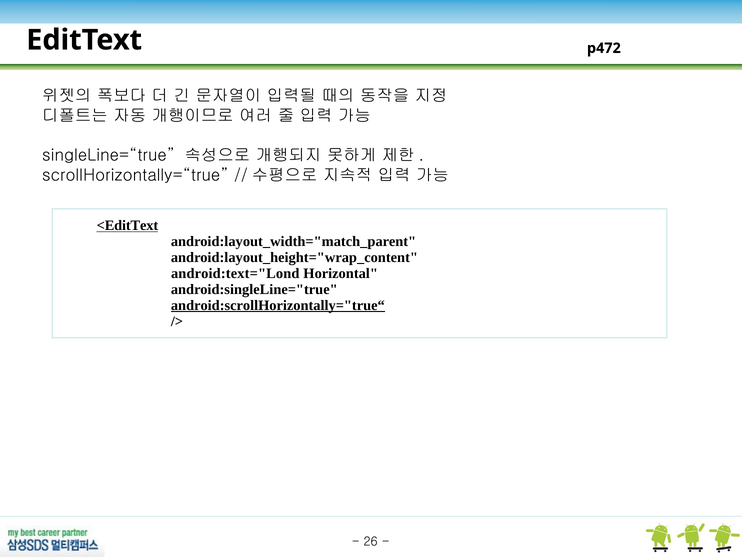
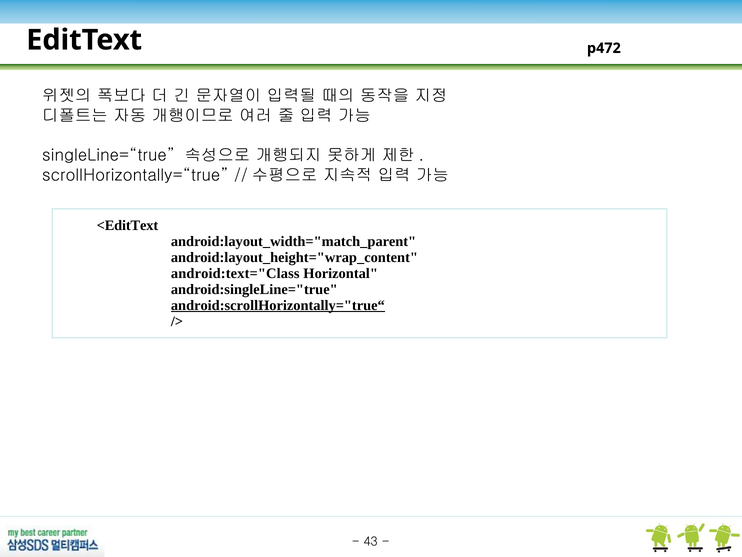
<EditText underline: present -> none (127, 225)
android:text="Lond: android:text="Lond -> android:text="Class (235, 273)
26: 26 -> 43 (371, 541)
